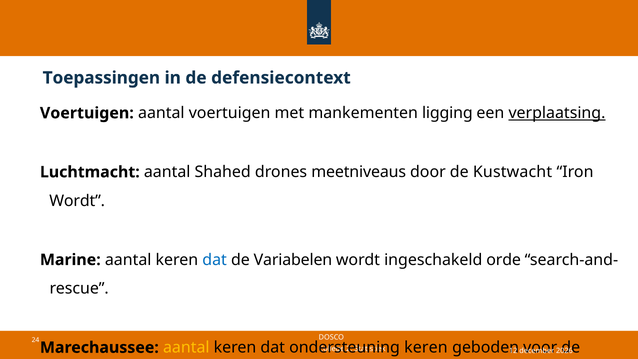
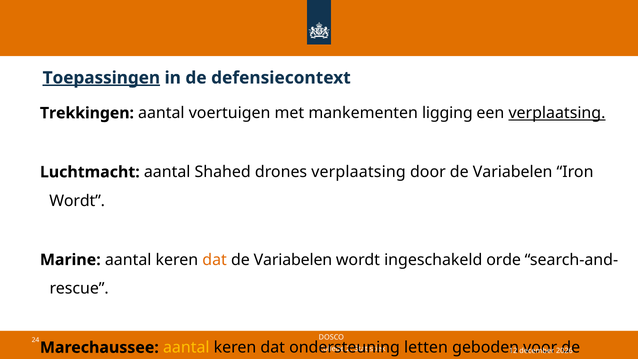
Toepassingen underline: none -> present (101, 78)
Voertuigen: Voertuigen -> Trekkingen (87, 113)
drones meetniveaus: meetniveaus -> verplaatsing (359, 172)
door de Kustwacht: Kustwacht -> Variabelen (513, 172)
dat colour: blue -> orange (215, 260)
keren: keren -> letten (426, 347)
